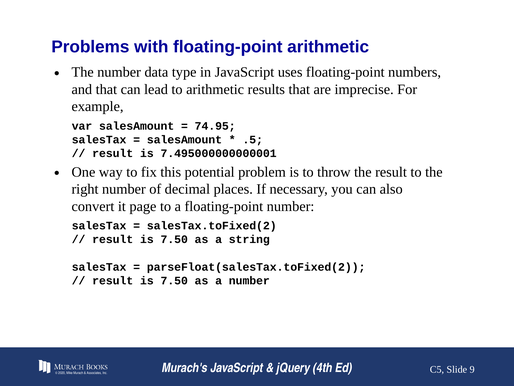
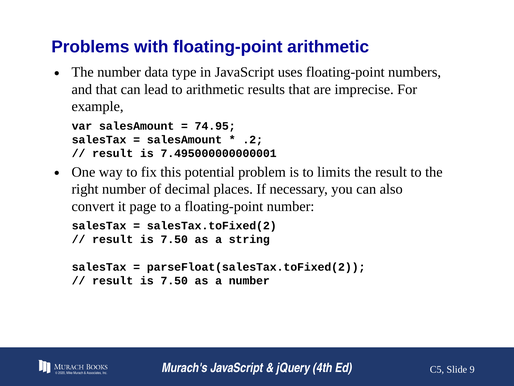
.5: .5 -> .2 (253, 140)
throw: throw -> limits (334, 172)
